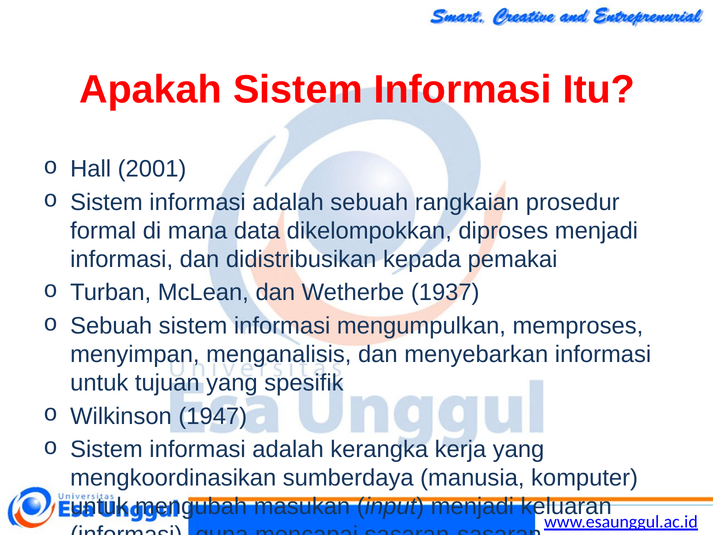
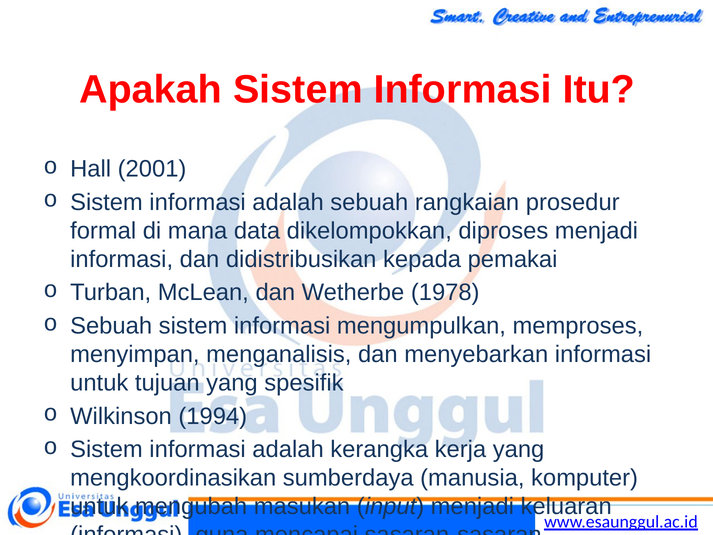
1937: 1937 -> 1978 (445, 292)
1947: 1947 -> 1994 (213, 416)
